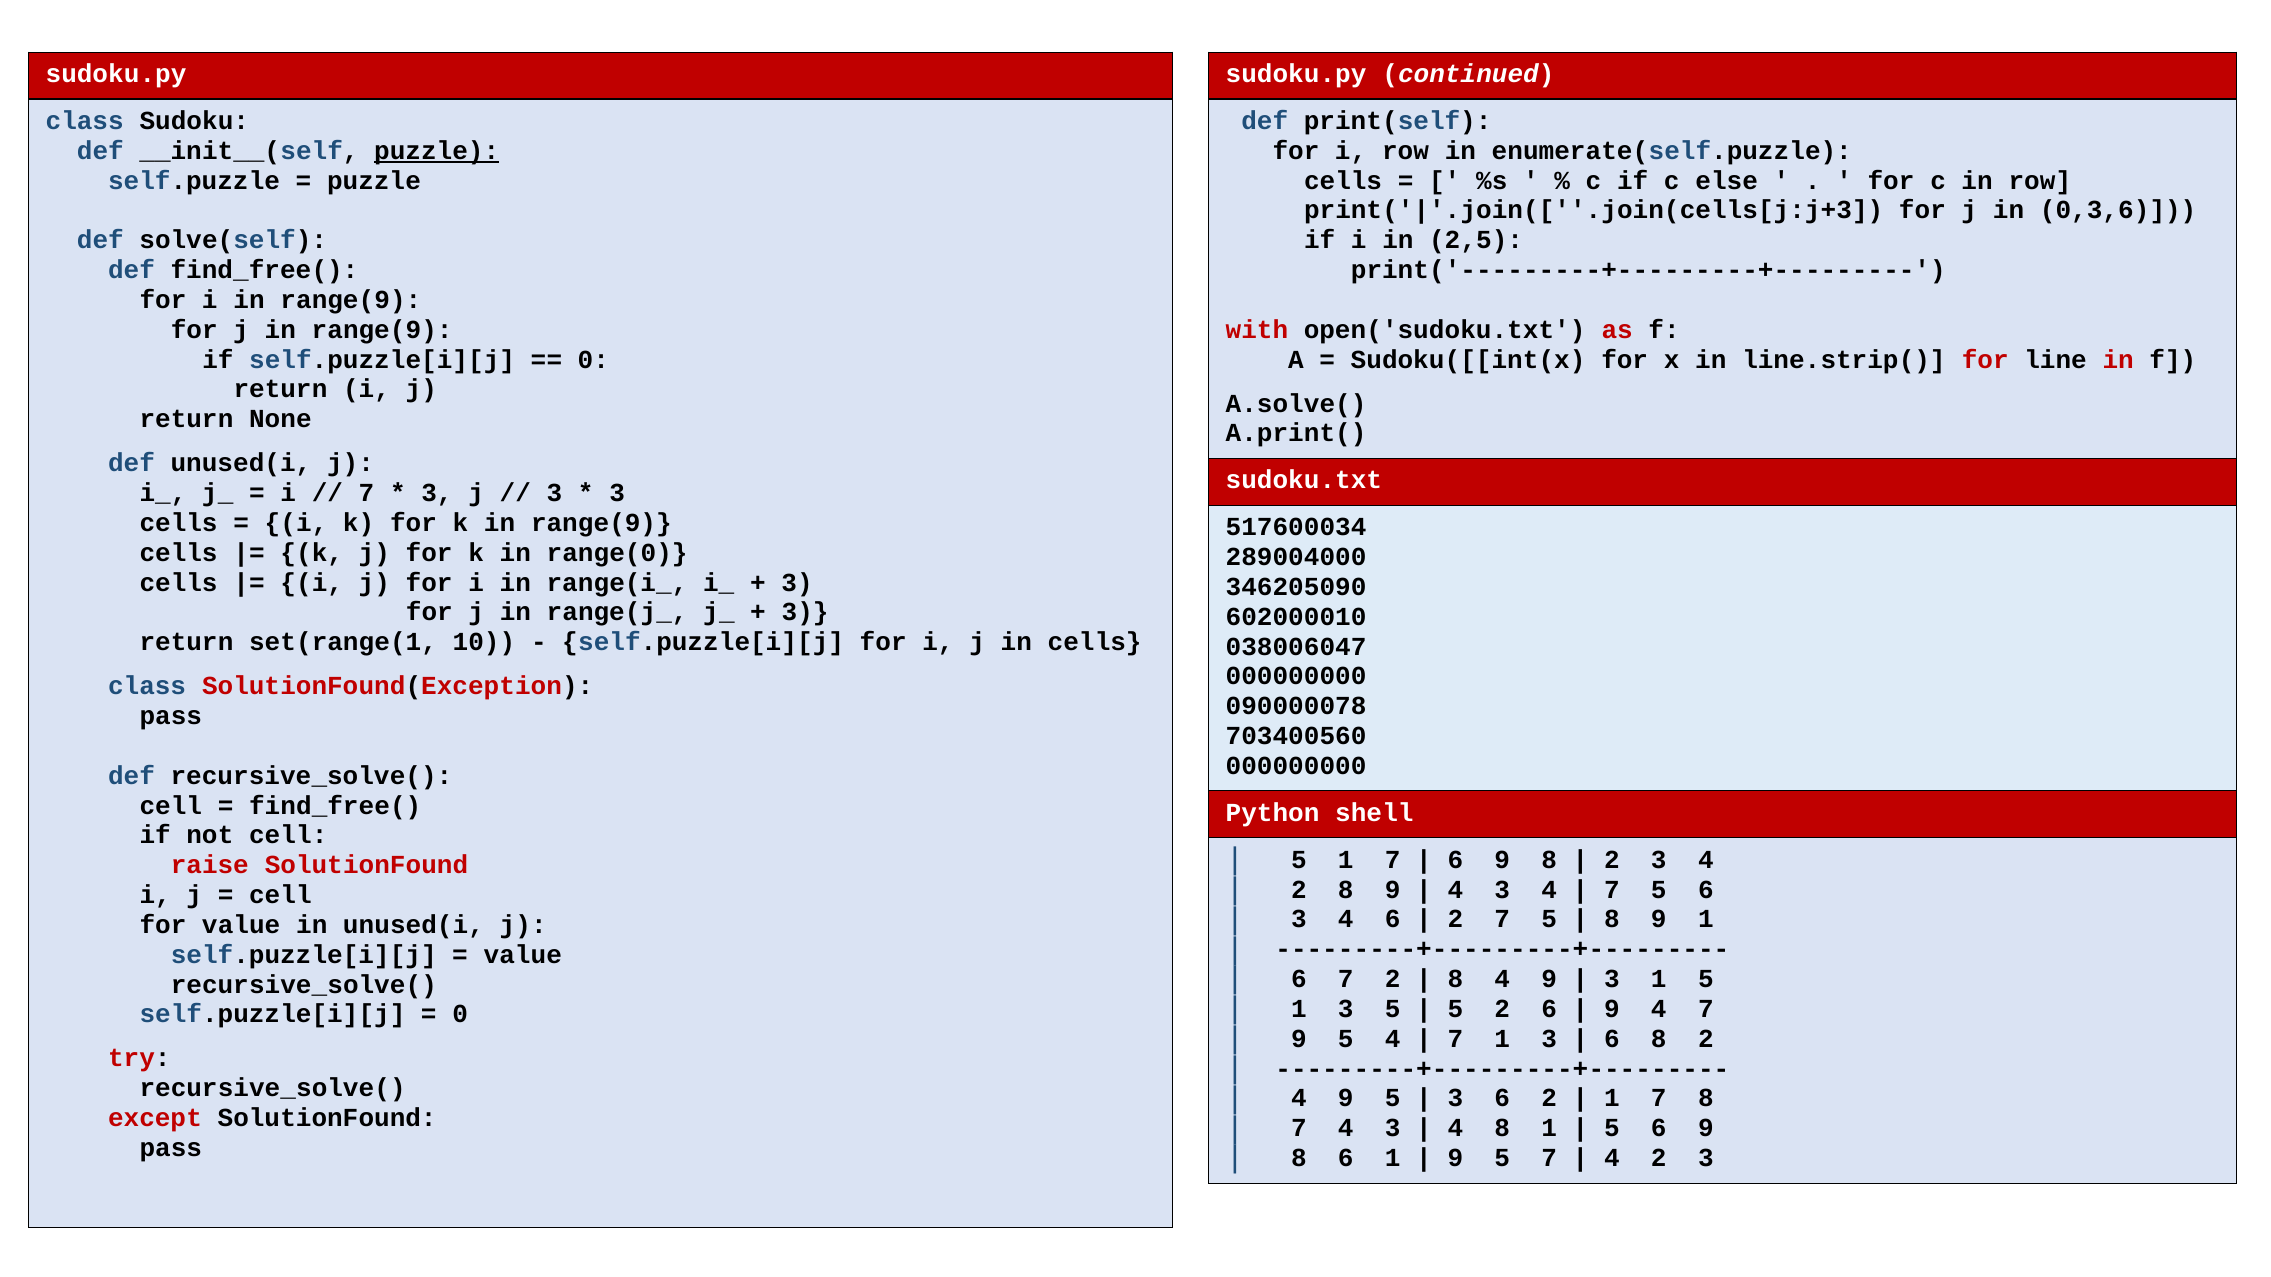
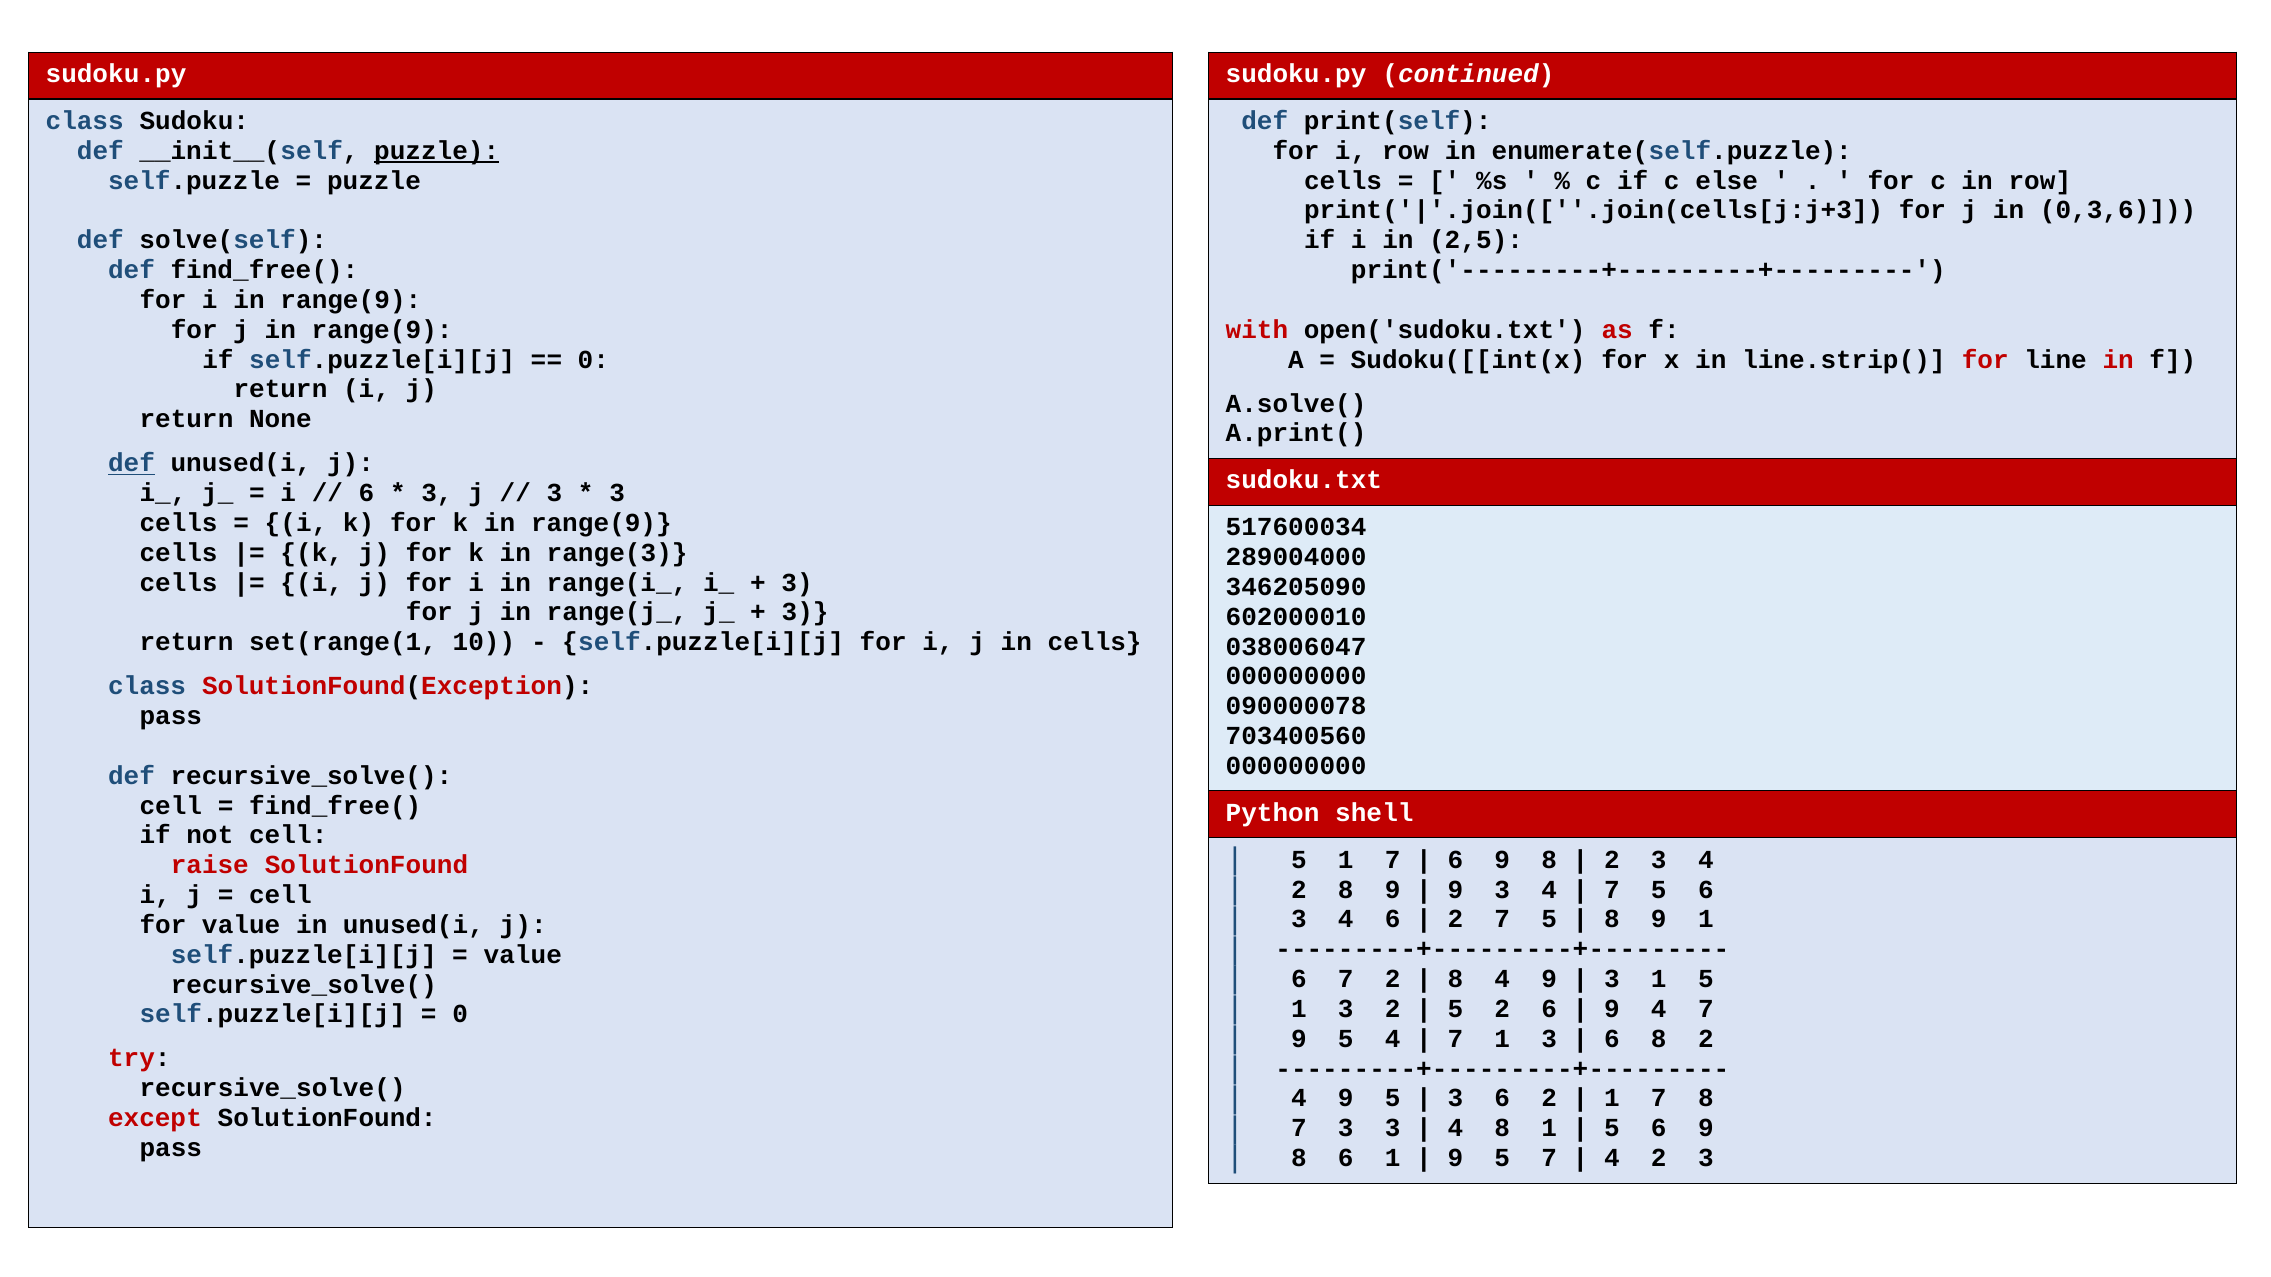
def underline: none -> present (132, 463)
7: 7 -> 6 (366, 493)
range(0: range(0 -> range(3 (617, 553)
4: 4 -> 9 (1455, 890)
3 5: 5 -> 2 (1393, 1009)
7 4: 4 -> 3 (1346, 1128)
